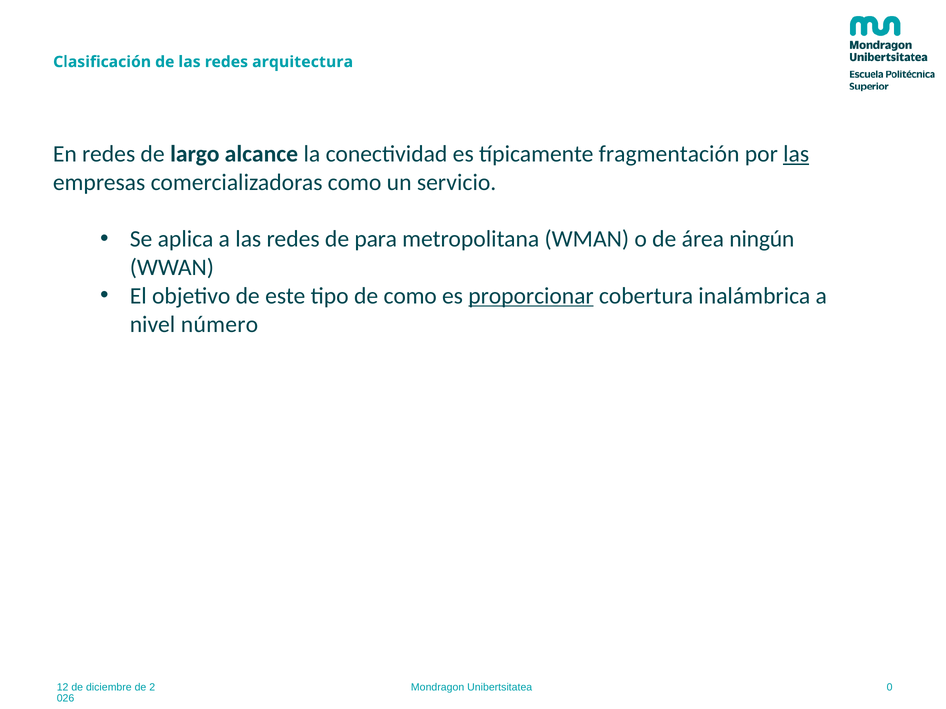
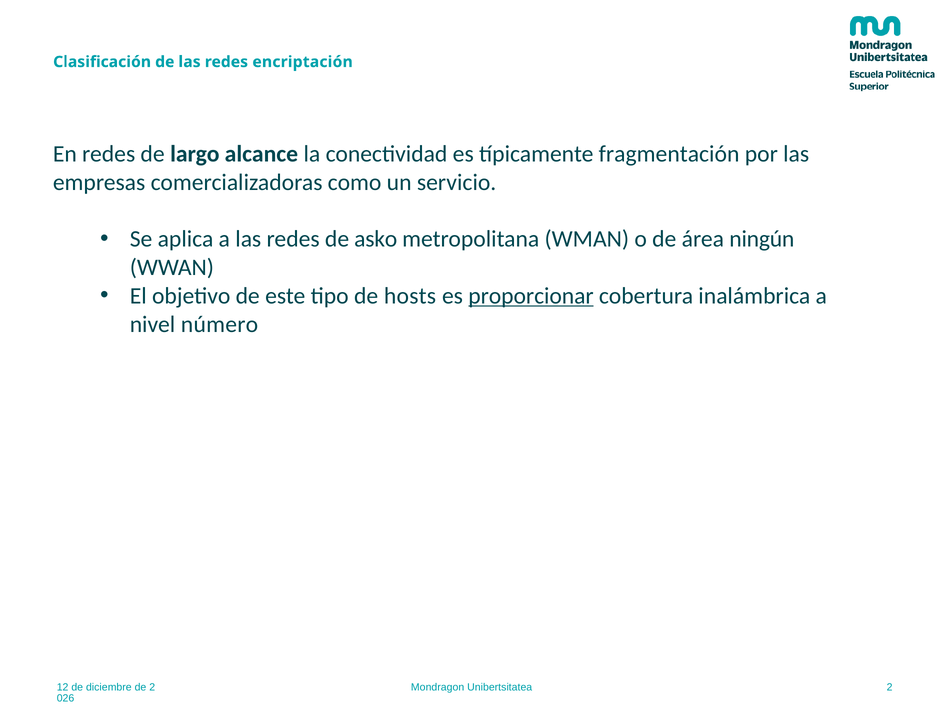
arquitectura: arquitectura -> encriptación (303, 62)
las underline: present -> none (796, 154)
para: para -> asko (376, 239)
de como: como -> hosts (410, 296)
Unibertsitatea 0: 0 -> 2 (890, 688)
